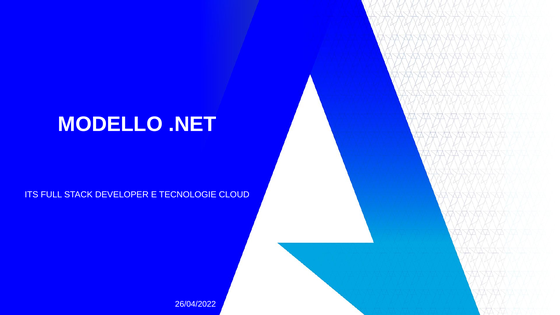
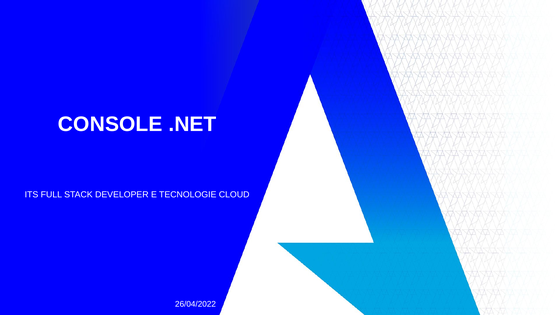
MODELLO: MODELLO -> CONSOLE (110, 124)
